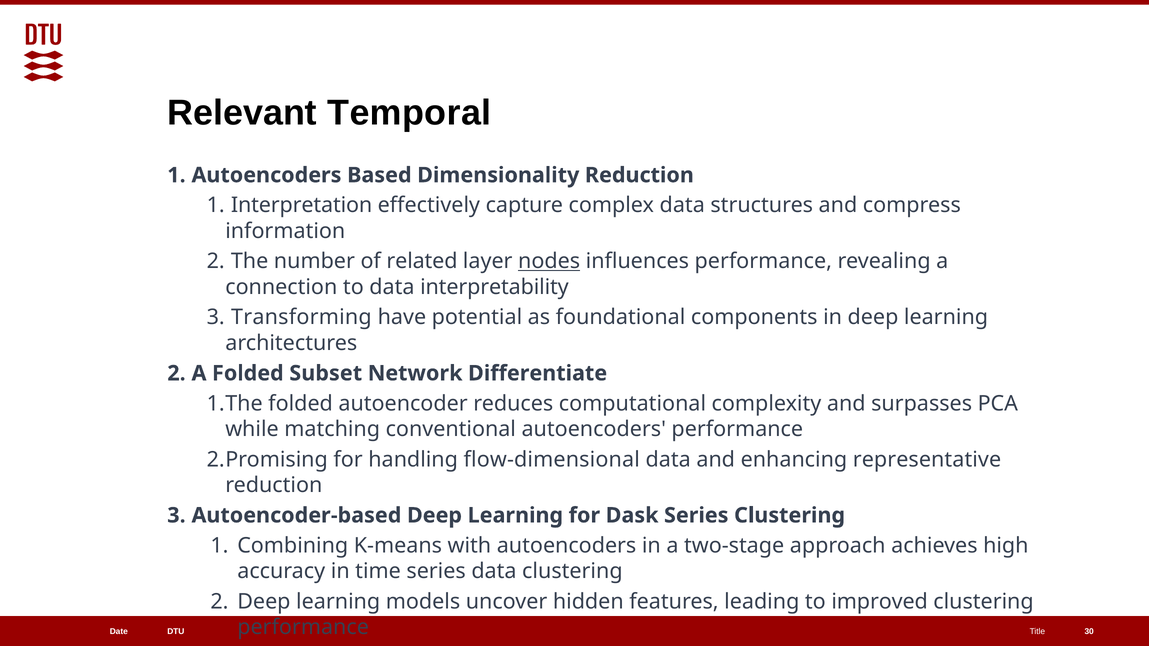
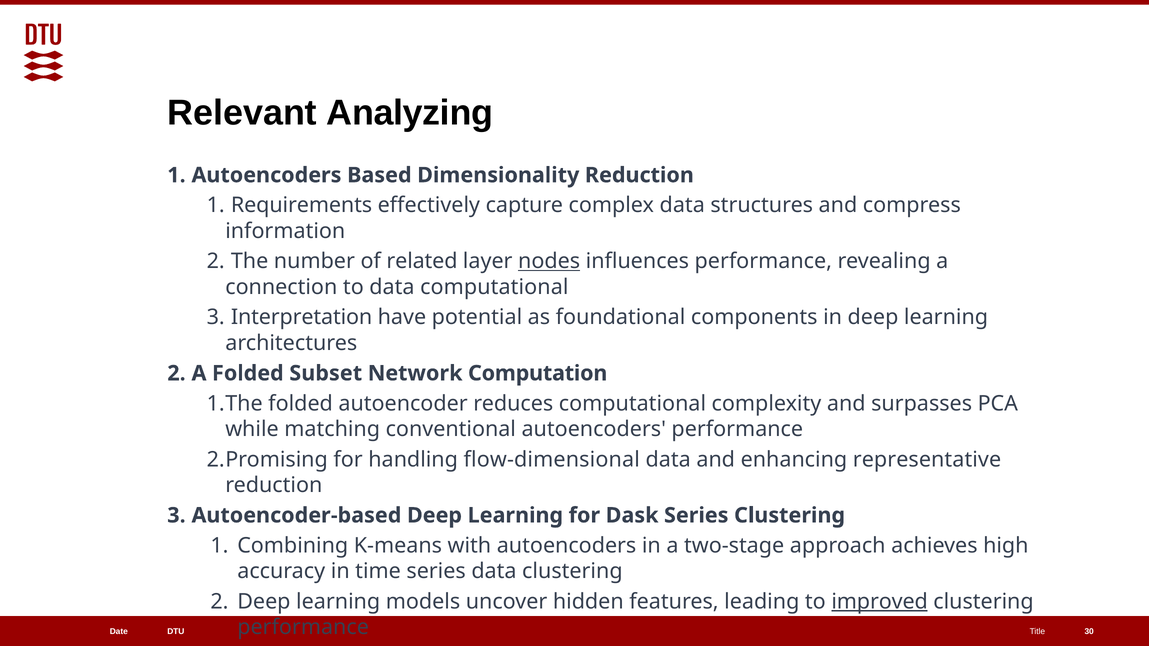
Temporal: Temporal -> Analyzing (410, 113)
Interpretation: Interpretation -> Requirements (302, 205)
data interpretability: interpretability -> computational (494, 287)
Transforming: Transforming -> Interpretation (302, 317)
Differentiate: Differentiate -> Computation (538, 374)
improved underline: none -> present (880, 602)
